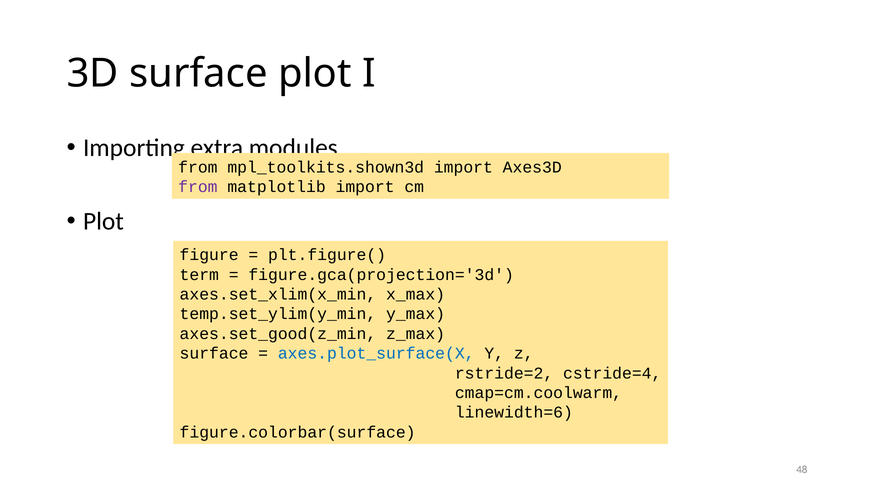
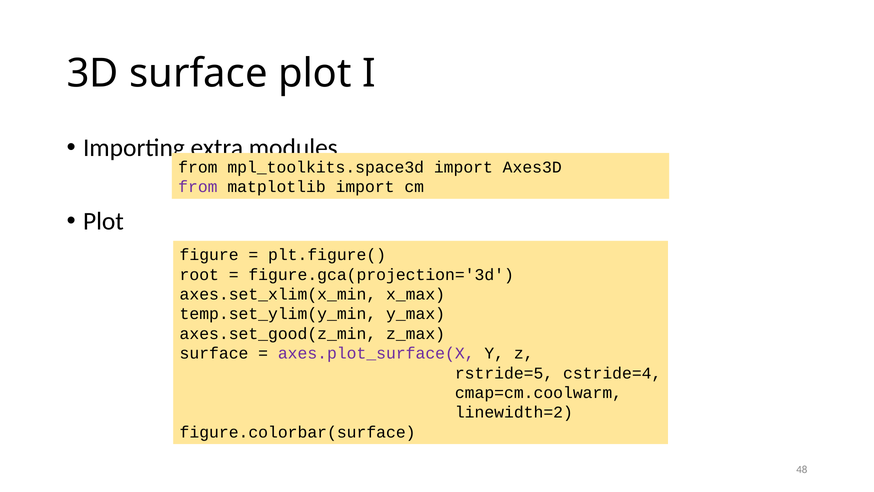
mpl_toolkits.shown3d: mpl_toolkits.shown3d -> mpl_toolkits.space3d (326, 167)
term: term -> root (199, 274)
axes.plot_surface(X colour: blue -> purple (376, 353)
rstride=2: rstride=2 -> rstride=5 (504, 373)
linewidth=6: linewidth=6 -> linewidth=2 (514, 412)
